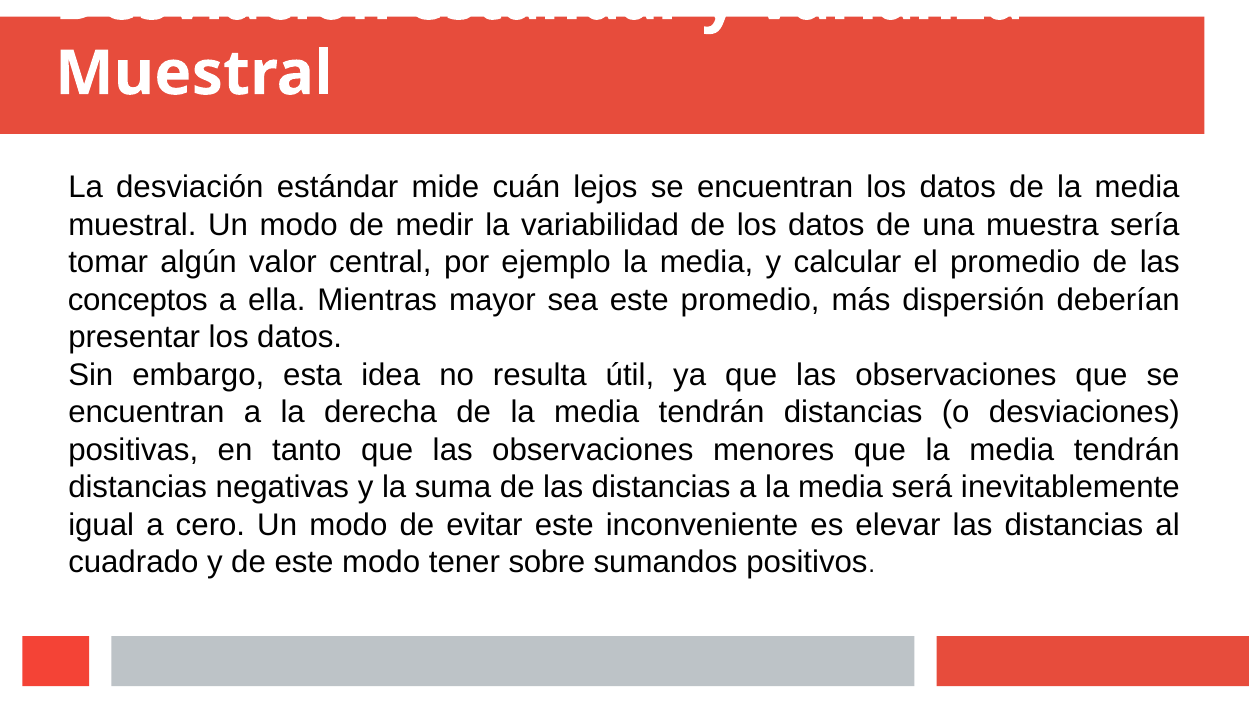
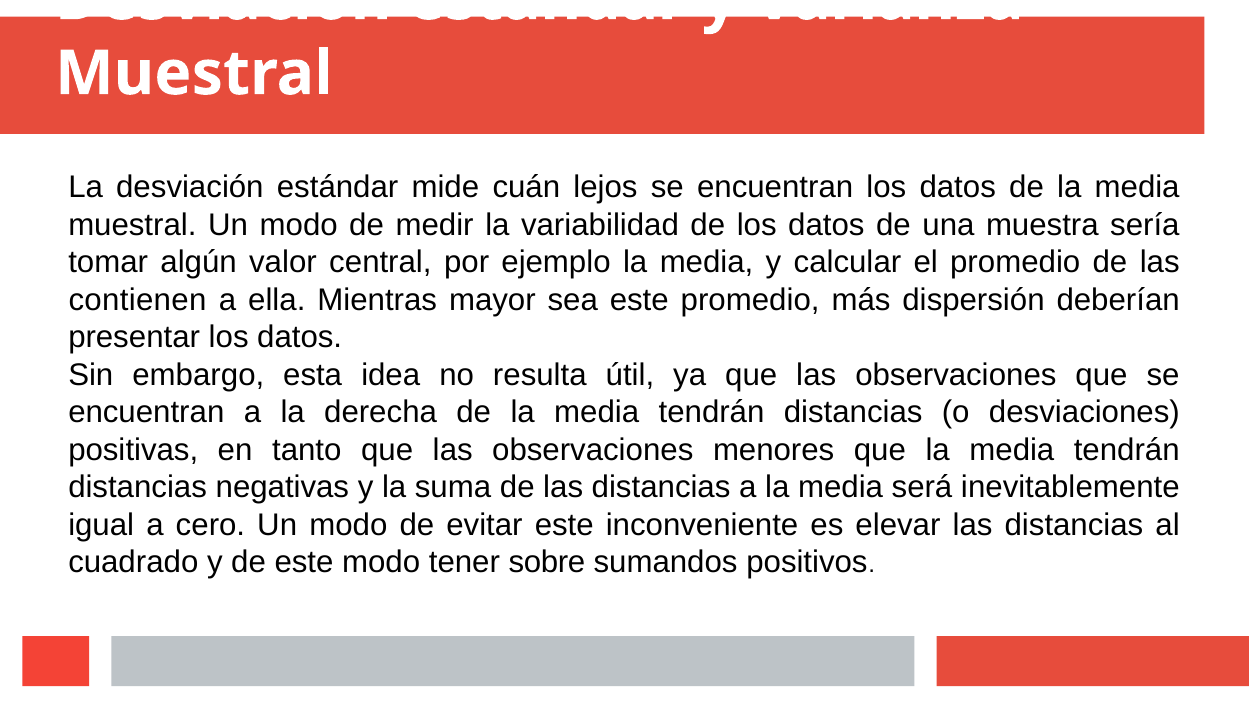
conceptos: conceptos -> contienen (137, 300)
